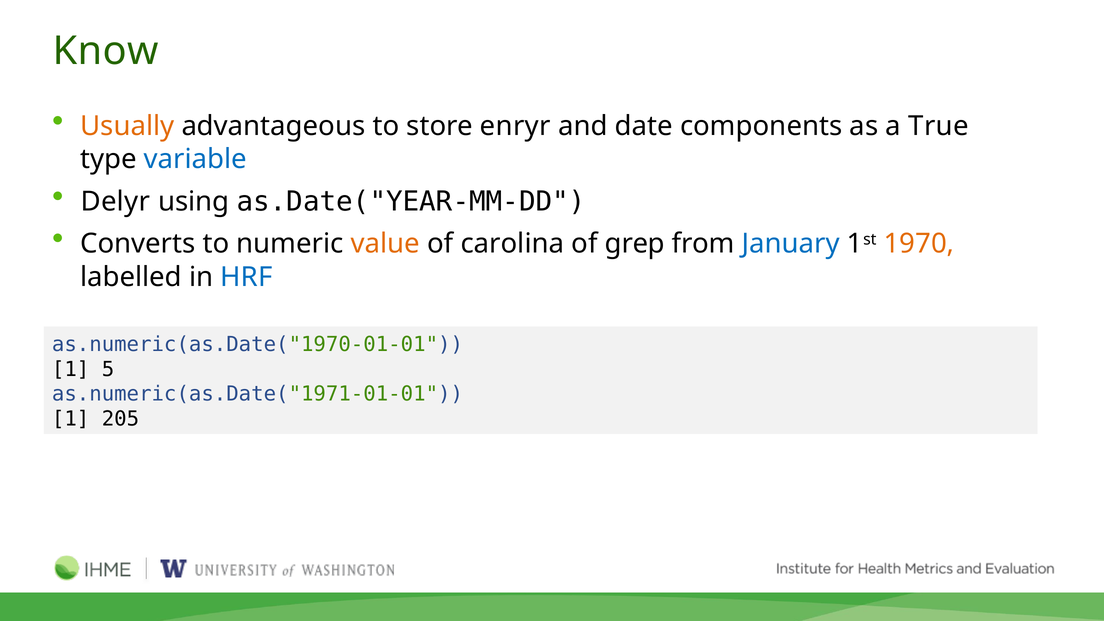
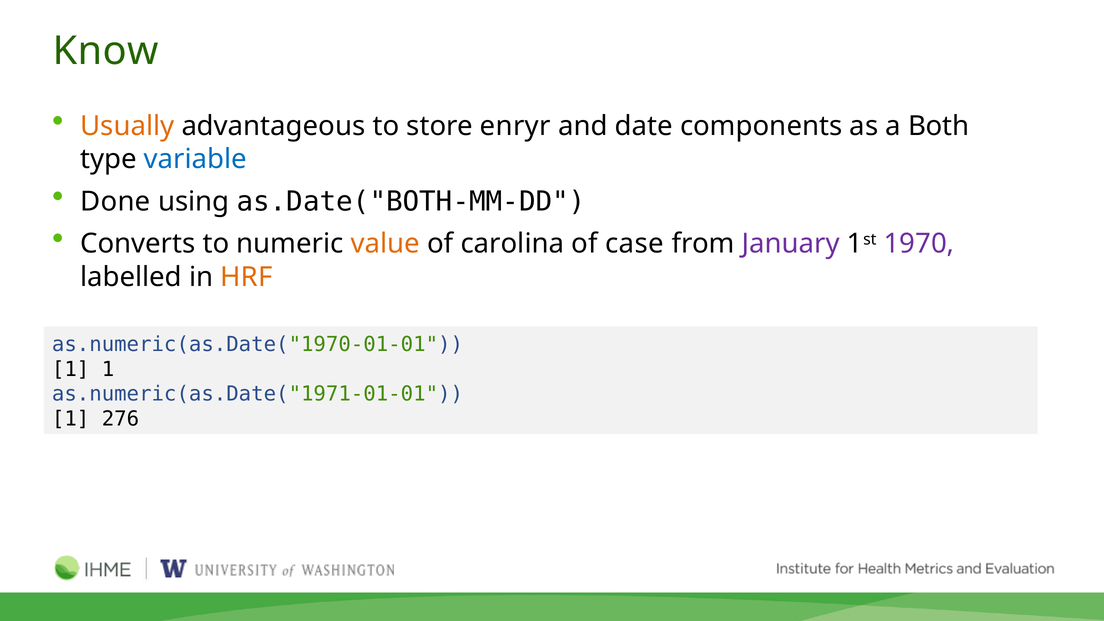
True: True -> Both (939, 126)
Delyr: Delyr -> Done (115, 202)
as.Date("YEAR-MM-DD: as.Date("YEAR-MM-DD -> as.Date("BOTH-MM-DD (411, 202)
grep: grep -> case (635, 244)
January colour: blue -> purple (791, 244)
1970 colour: orange -> purple (919, 244)
HRF colour: blue -> orange (246, 277)
1 5: 5 -> 1 (108, 369)
205: 205 -> 276 (120, 419)
